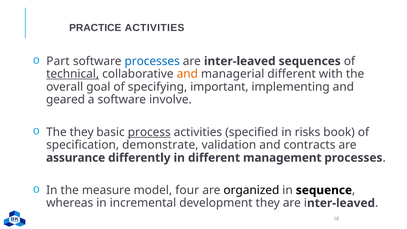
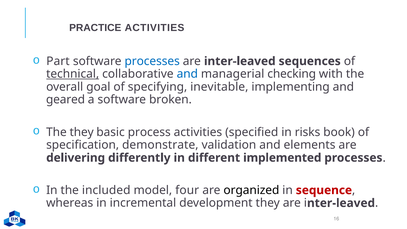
and colour: orange -> blue (187, 74)
managerial different: different -> checking (292, 74)
important: important -> inevitable (219, 87)
involve: involve -> broken (170, 100)
process underline: present -> none (149, 132)
contracts: contracts -> elements (310, 145)
assurance: assurance -> delivering (76, 158)
management: management -> implemented (282, 158)
measure: measure -> included (106, 190)
sequence colour: black -> red (324, 190)
